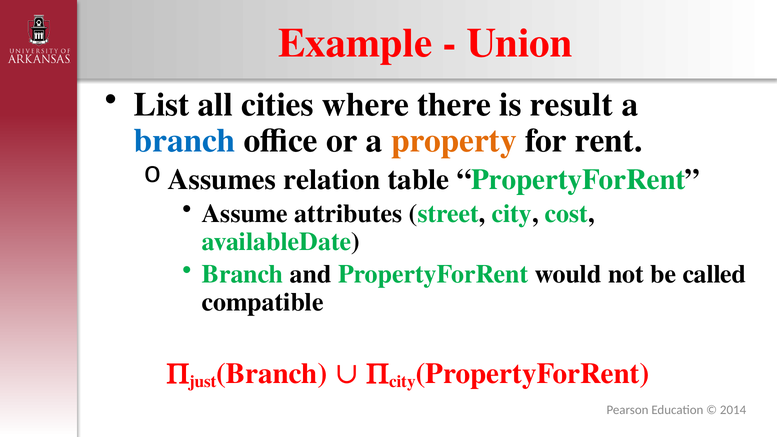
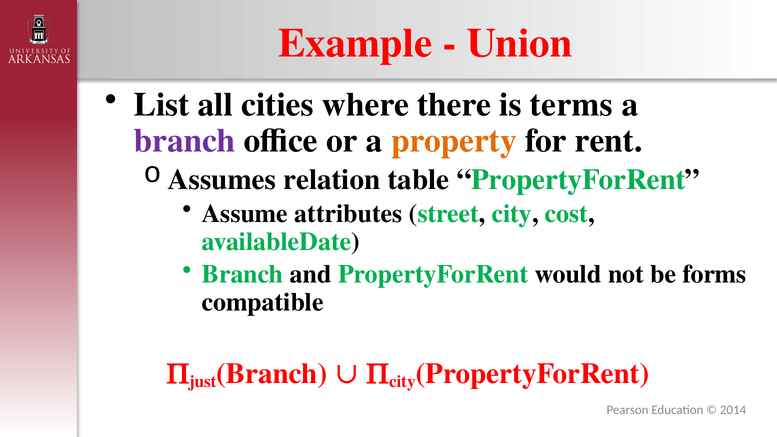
result: result -> terms (571, 105)
branch colour: blue -> purple (185, 141)
called: called -> forms (714, 274)
